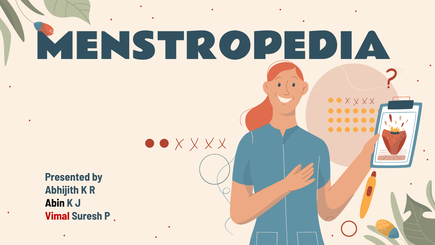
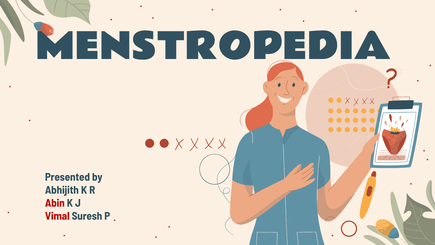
Abin colour: black -> red (55, 203)
